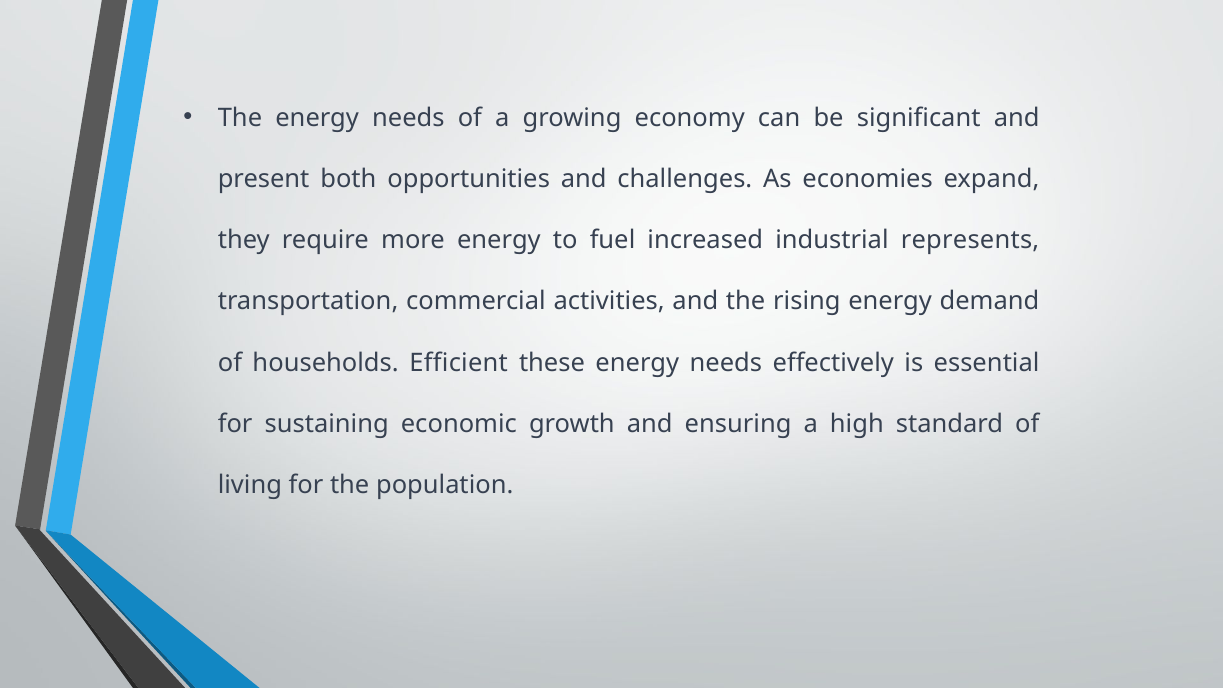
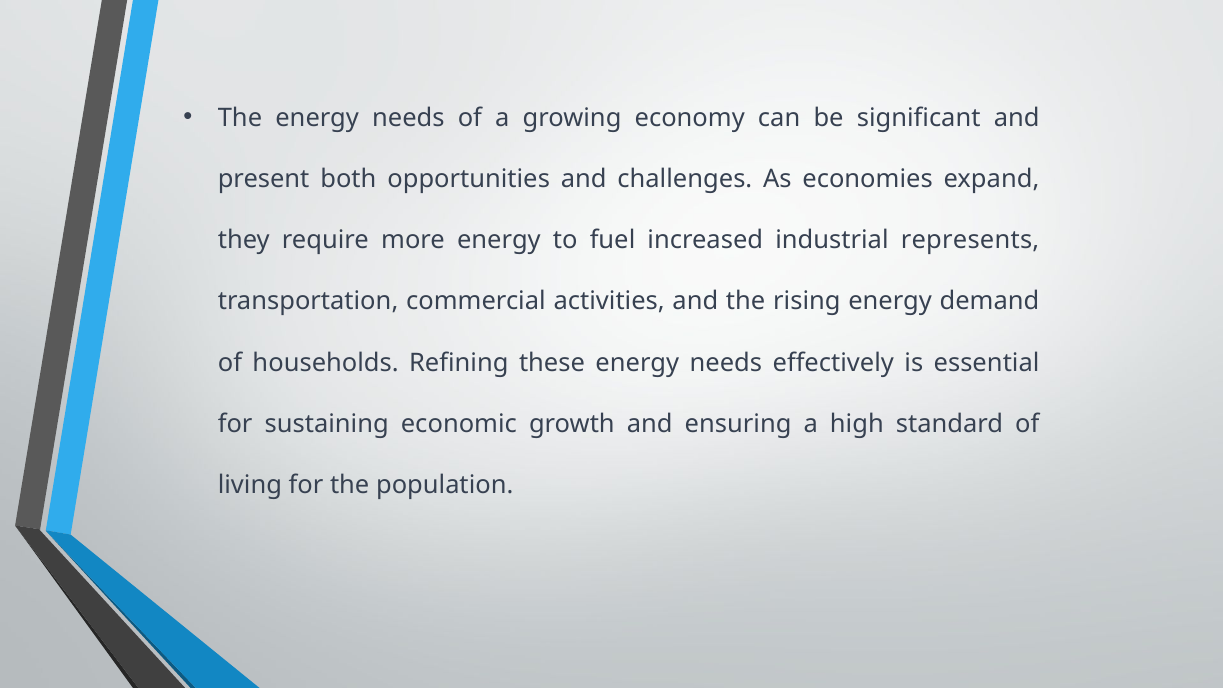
Efficient: Efficient -> Refining (459, 363)
